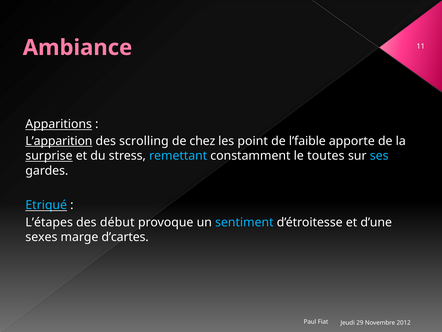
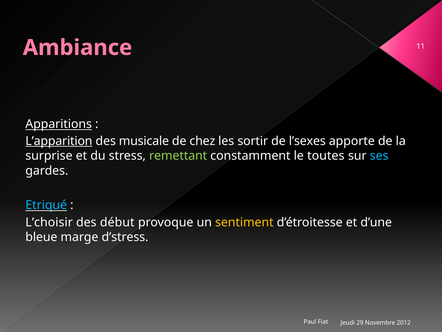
scrolling: scrolling -> musicale (144, 141)
point: point -> sortir (253, 141)
l’faible: l’faible -> l’sexes (307, 141)
surprise underline: present -> none (49, 156)
remettant colour: light blue -> light green (178, 156)
L’étapes: L’étapes -> L’choisir (49, 222)
sentiment colour: light blue -> yellow (244, 222)
sexes: sexes -> bleue (41, 237)
d’cartes: d’cartes -> d’stress (125, 237)
